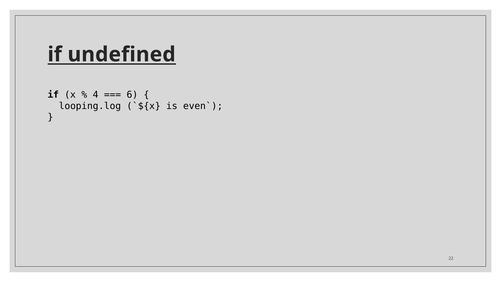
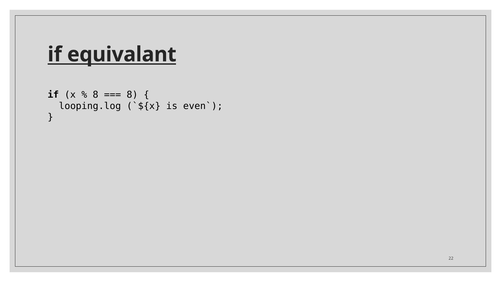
undefined: undefined -> equivalant (122, 54)
4: 4 -> 8 (96, 95)
6: 6 -> 8 (132, 95)
